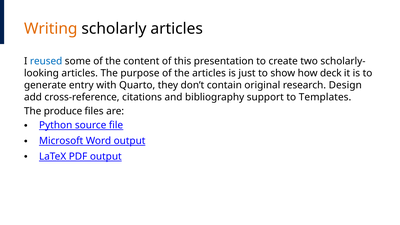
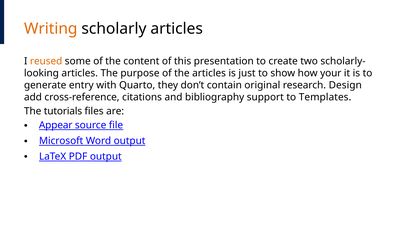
reused colour: blue -> orange (46, 61)
deck: deck -> your (331, 73)
produce: produce -> tutorials (63, 111)
Python: Python -> Appear (56, 125)
